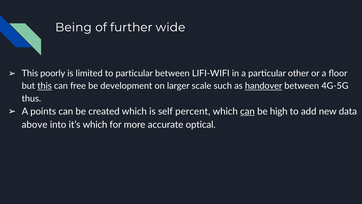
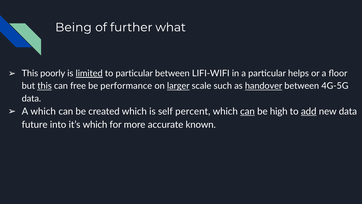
wide: wide -> what (171, 27)
limited underline: none -> present (89, 73)
other: other -> helps (298, 73)
development: development -> performance (126, 86)
larger underline: none -> present (178, 86)
thus: thus -> data (31, 98)
A points: points -> which (43, 111)
add underline: none -> present (309, 111)
above: above -> future (35, 124)
optical: optical -> known (201, 124)
